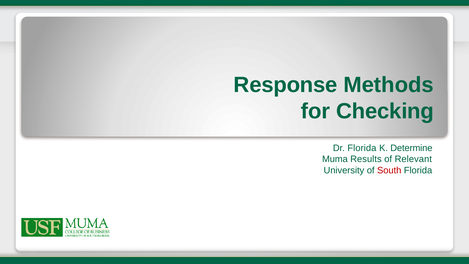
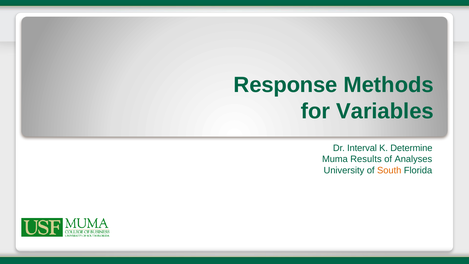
Checking: Checking -> Variables (385, 111)
Dr Florida: Florida -> Interval (362, 148)
Relevant: Relevant -> Analyses (413, 159)
South colour: red -> orange (389, 170)
